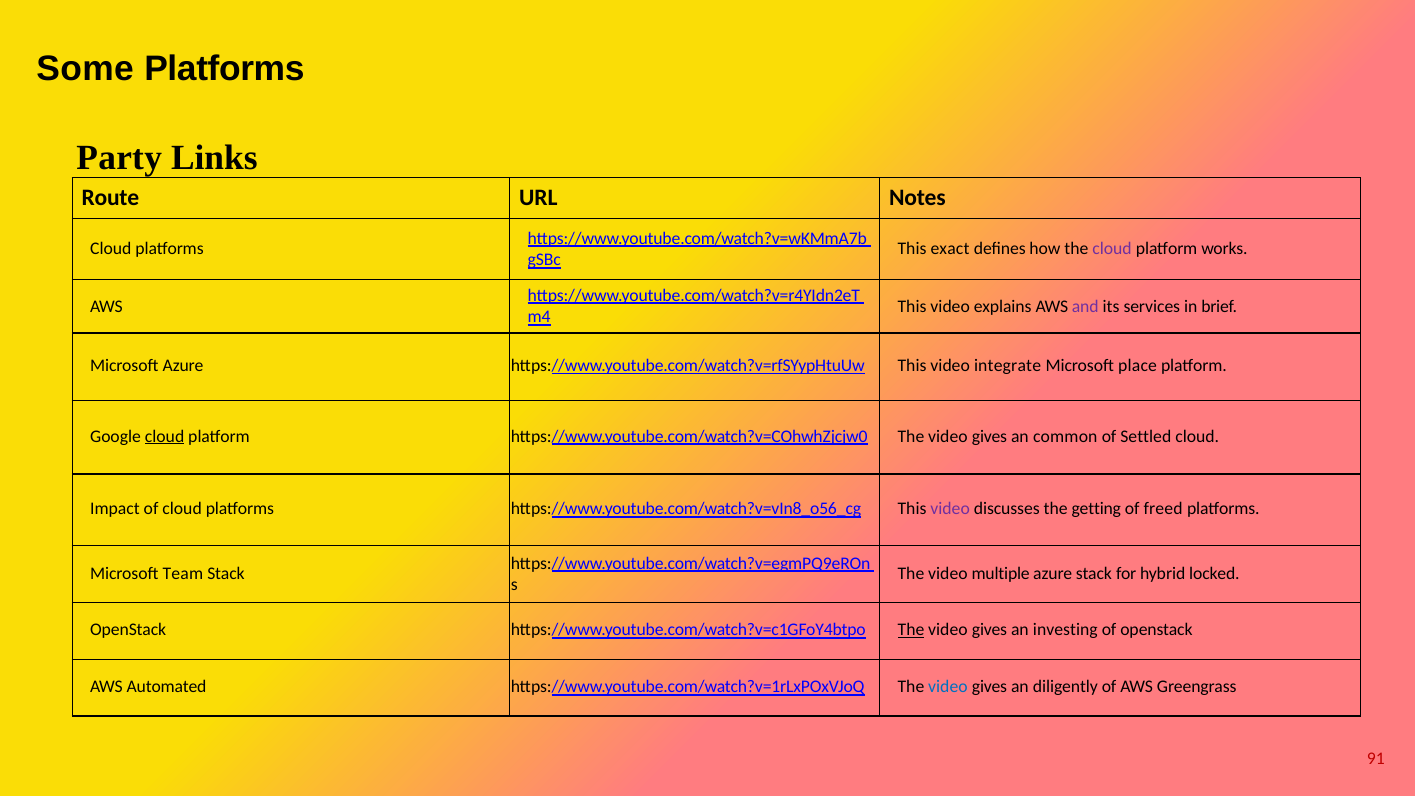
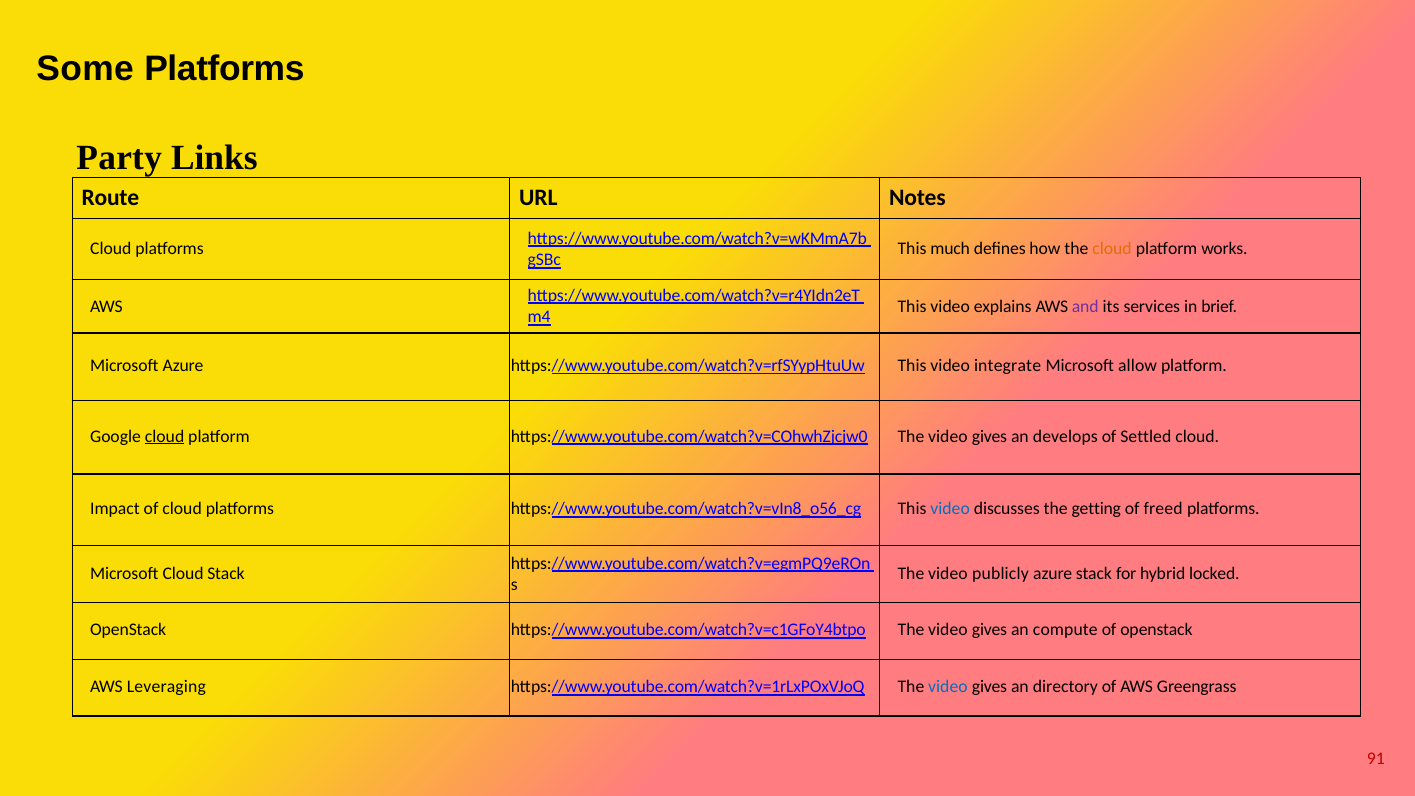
exact: exact -> much (950, 249)
cloud colour: purple -> orange (1112, 249)
place: place -> allow (1138, 366)
common: common -> develops (1065, 436)
video colour: purple -> blue (950, 509)
Microsoft Team: Team -> Cloud (183, 573)
multiple: multiple -> publicly (1000, 573)
The underline: present -> none (911, 630)
investing: investing -> compute (1065, 630)
Automated: Automated -> Leveraging (166, 687)
diligently: diligently -> directory (1065, 687)
